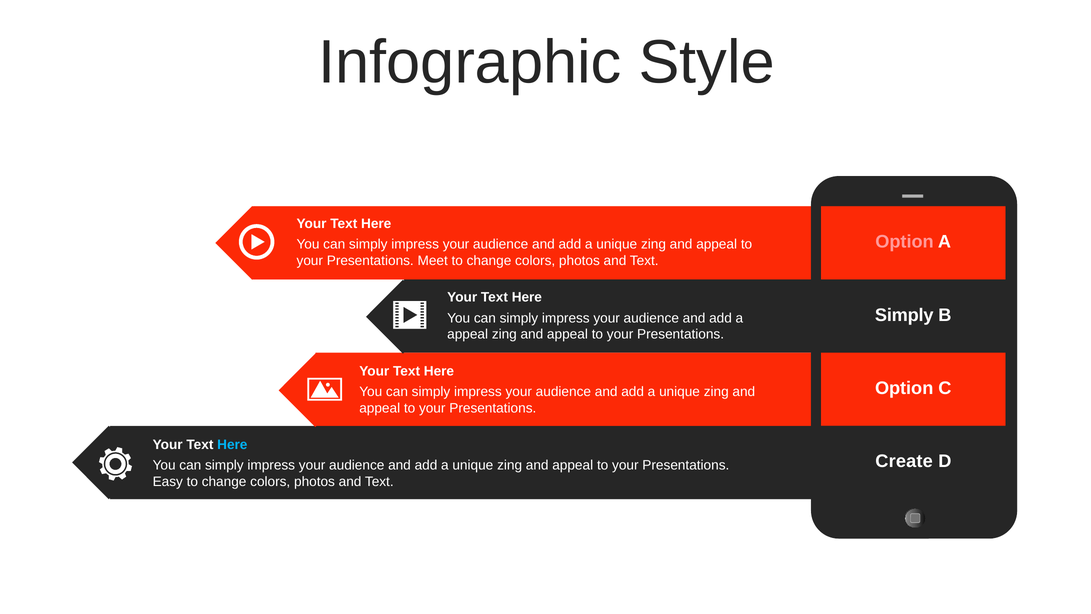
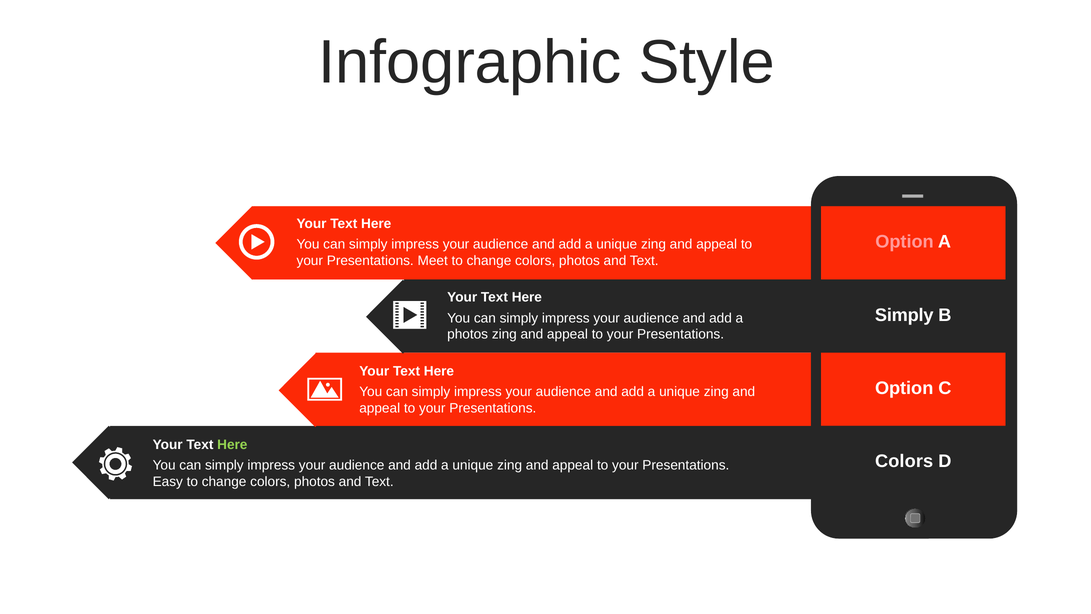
appeal: appeal -> photos (468, 334)
Here colour: light blue -> light green (232, 444)
Create: Create -> Colors (904, 461)
